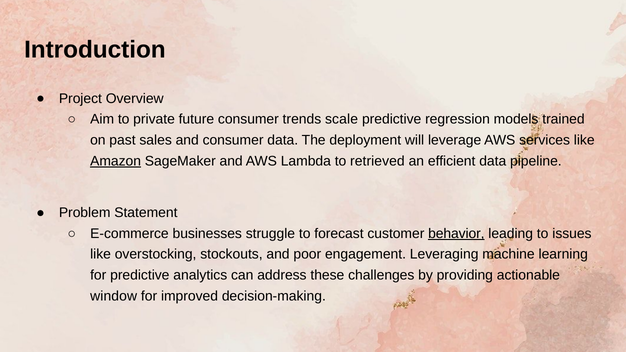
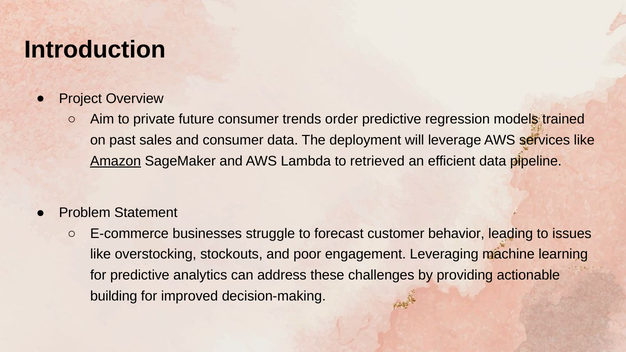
scale: scale -> order (342, 119)
behavior underline: present -> none (456, 234)
window: window -> building (114, 296)
